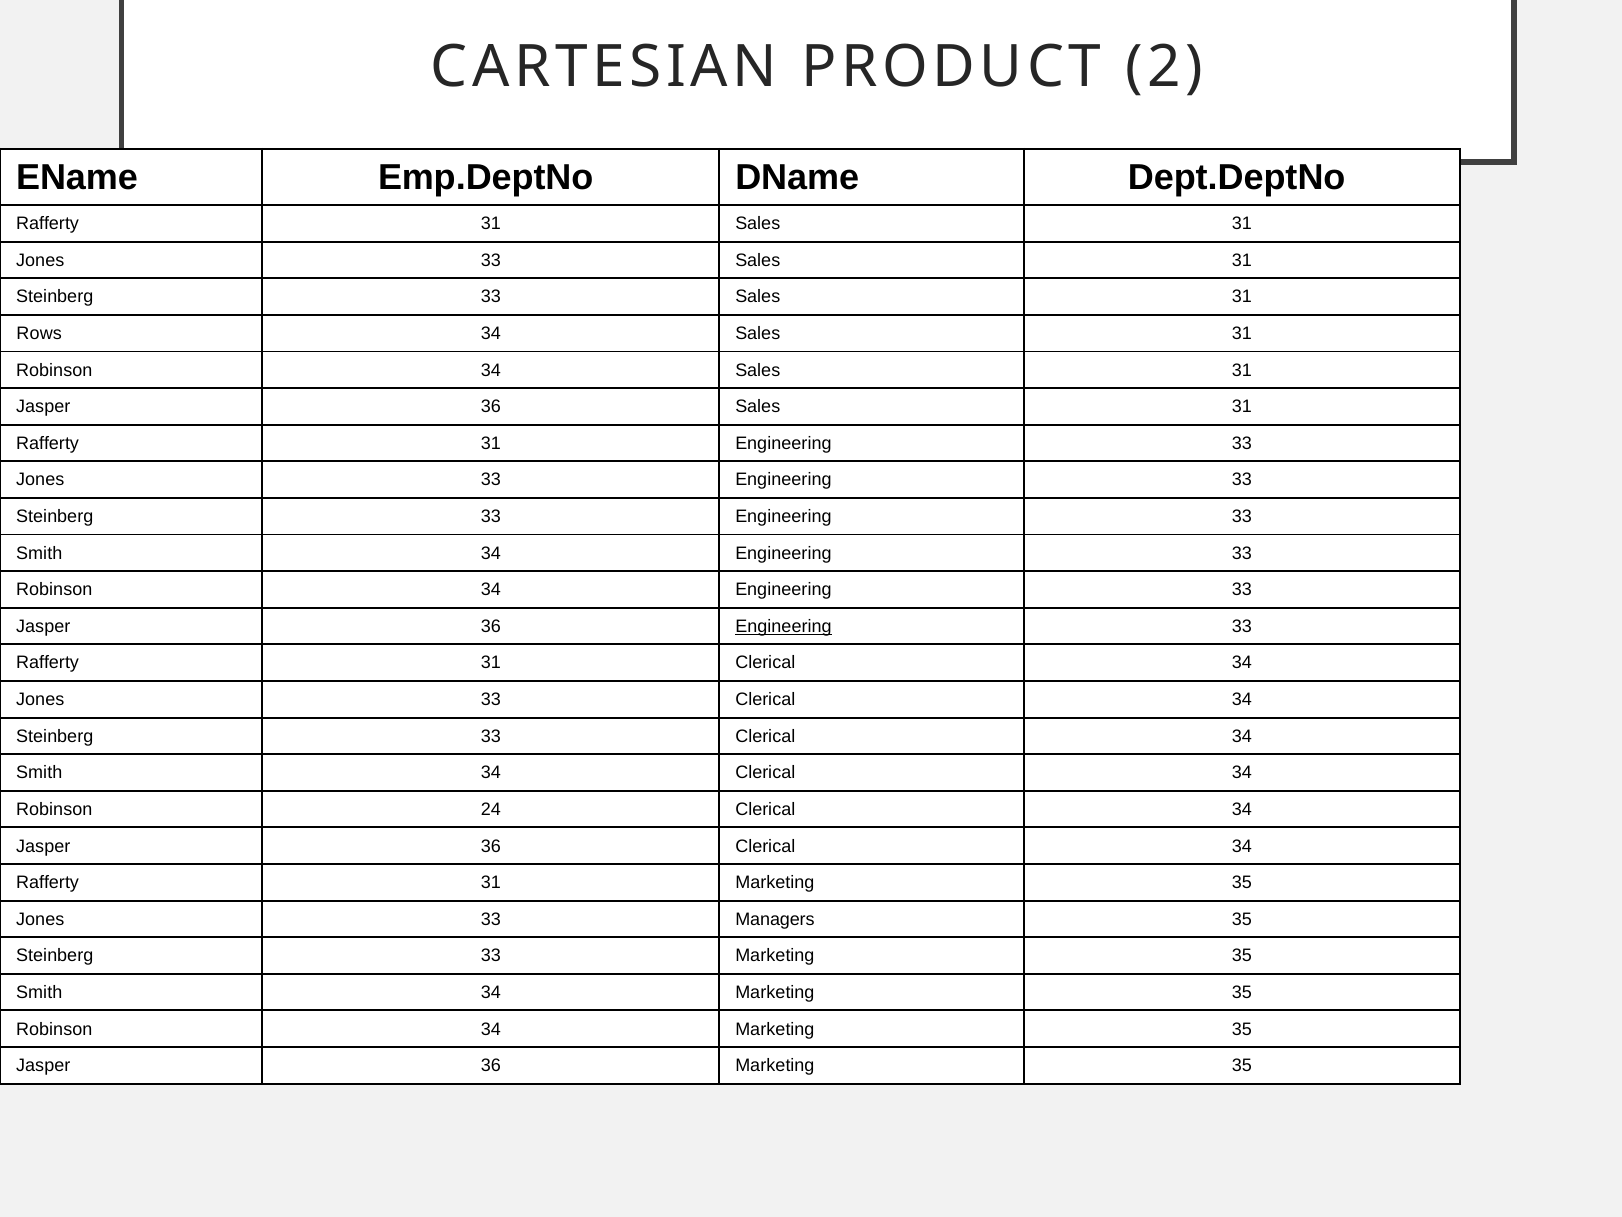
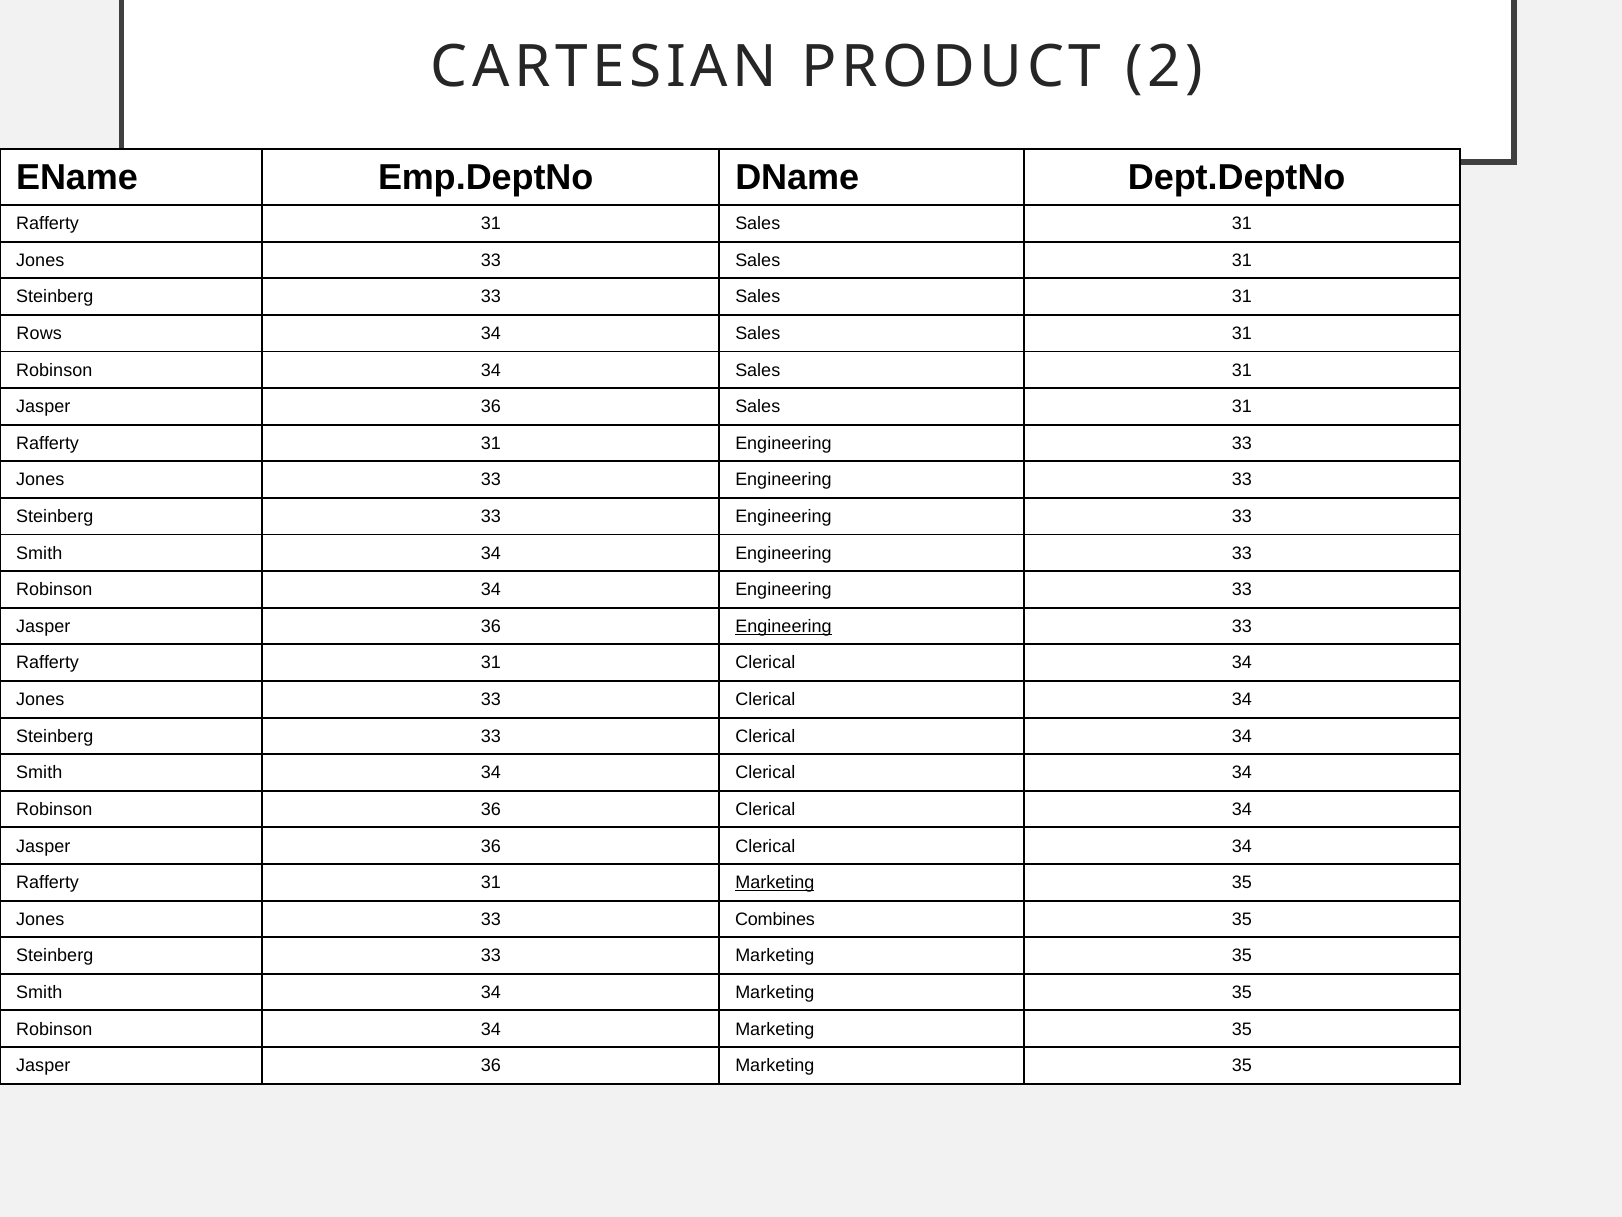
Robinson 24: 24 -> 36 (491, 809)
Marketing underline: none -> present (775, 882)
Managers: Managers -> Combines (775, 919)
